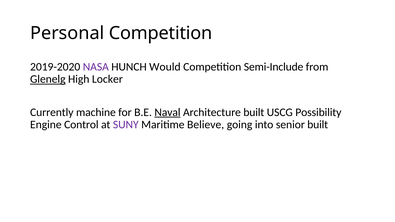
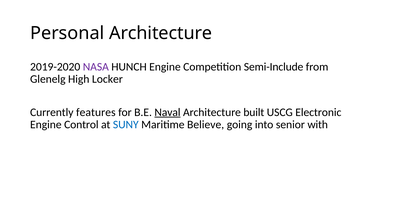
Personal Competition: Competition -> Architecture (161, 33)
HUNCH Would: Would -> Engine (165, 67)
Glenelg underline: present -> none (48, 79)
machine: machine -> features (96, 112)
Possibility: Possibility -> Electronic (318, 112)
SUNY colour: purple -> blue (126, 125)
senior built: built -> with (318, 125)
